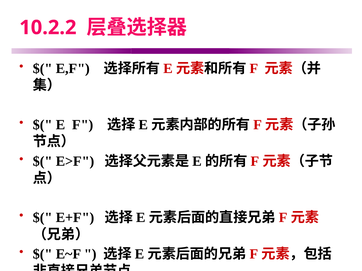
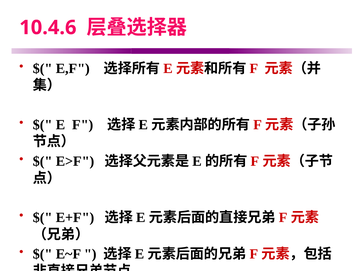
10.2.2: 10.2.2 -> 10.4.6 (48, 28)
